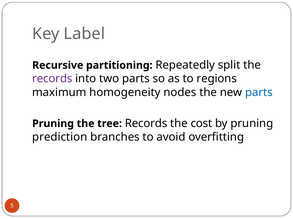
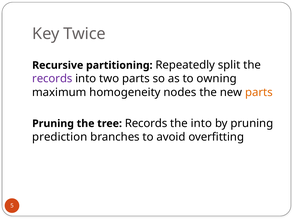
Label: Label -> Twice (84, 34)
regions: regions -> owning (217, 79)
parts colour: blue -> orange (259, 93)
the cost: cost -> into (201, 124)
